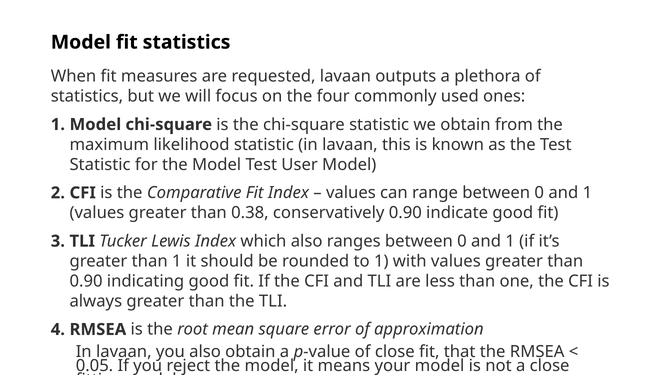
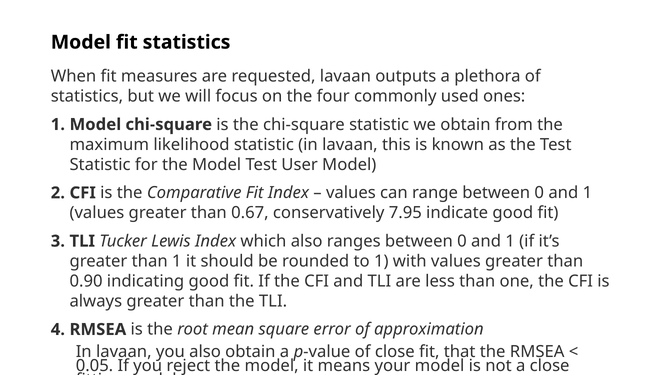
0.38: 0.38 -> 0.67 (250, 213)
conservatively 0.90: 0.90 -> 7.95 (405, 213)
